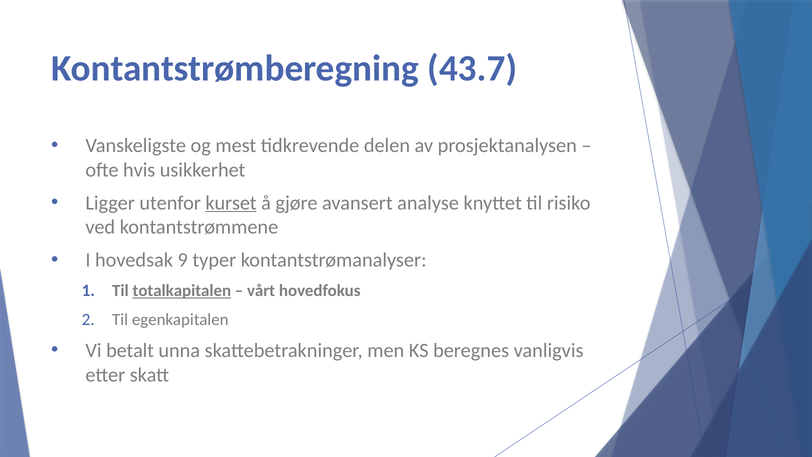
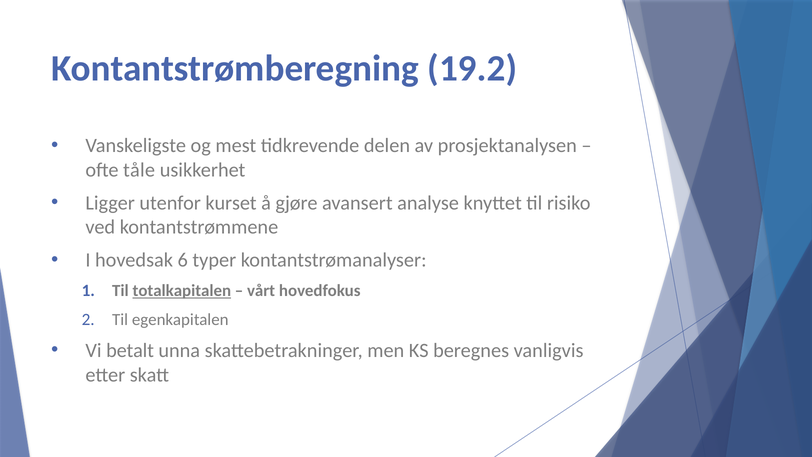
43.7: 43.7 -> 19.2 (472, 69)
hvis: hvis -> tåle (139, 170)
kurset underline: present -> none (231, 203)
9: 9 -> 6 (183, 260)
